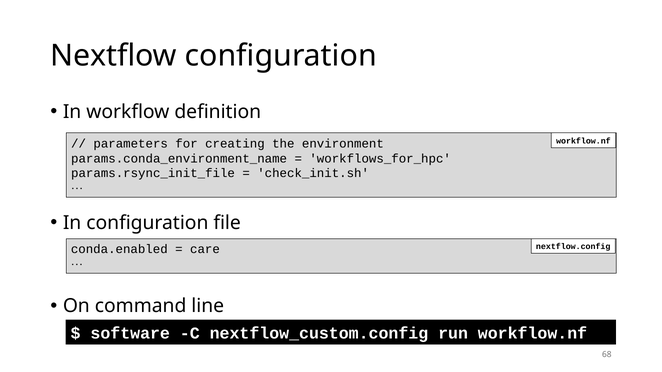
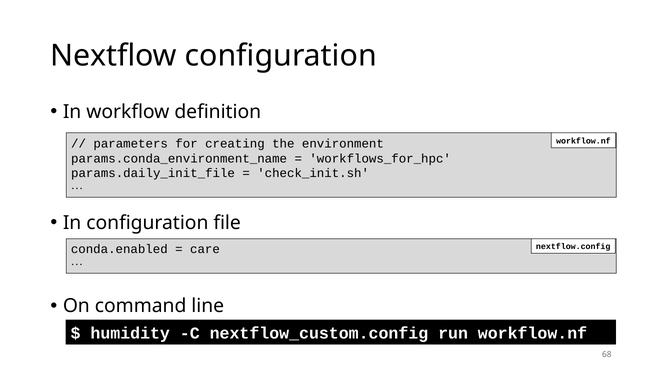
params.rsync_init_file: params.rsync_init_file -> params.daily_init_file (153, 174)
software: software -> humidity (130, 334)
